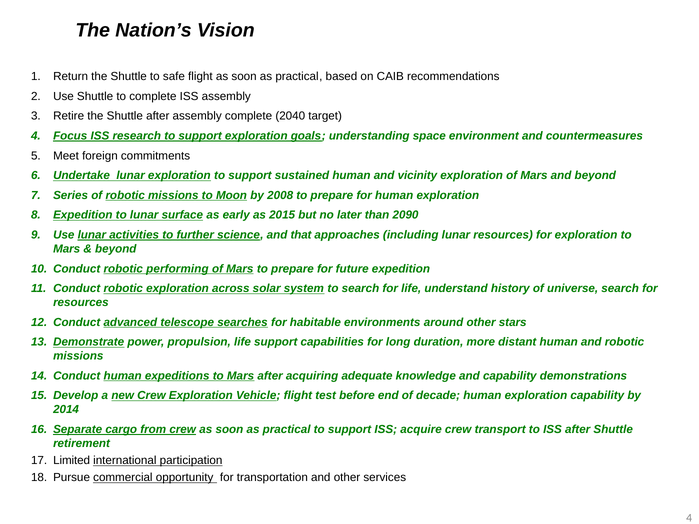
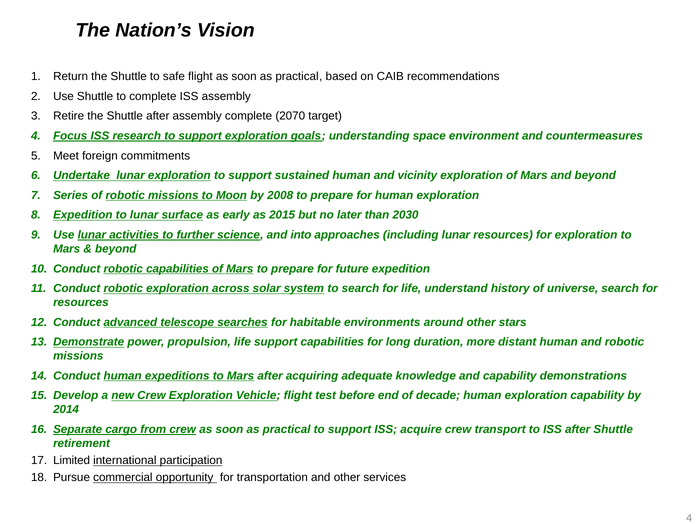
2040: 2040 -> 2070 (290, 116)
2090: 2090 -> 2030 (406, 215)
that: that -> into (301, 235)
robotic performing: performing -> capabilities (178, 269)
